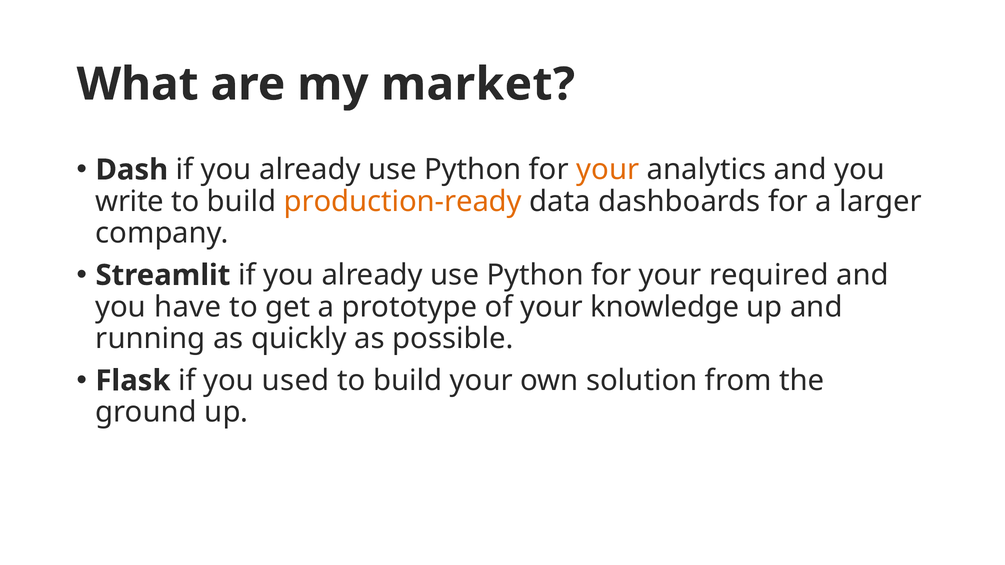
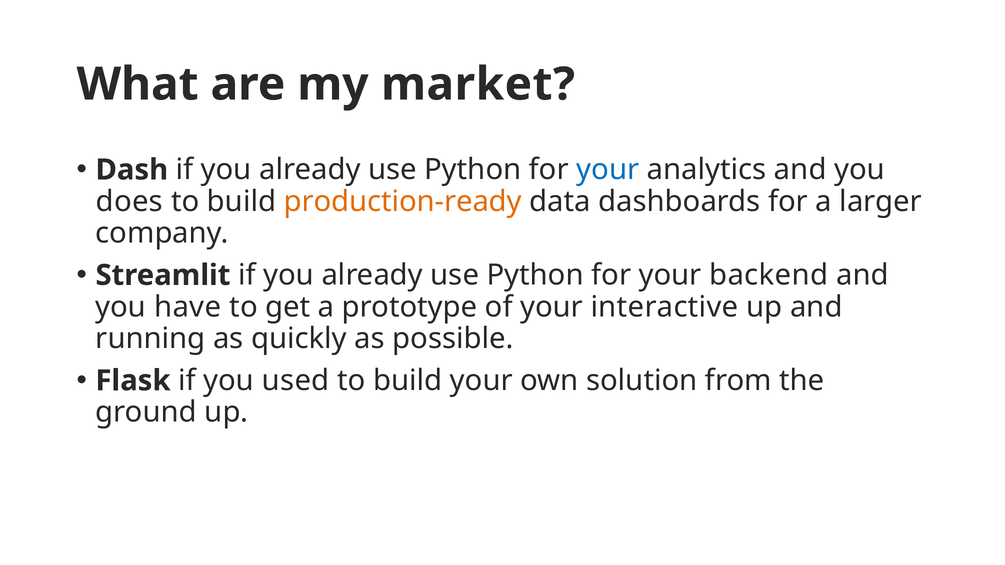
your colour: orange -> blue (608, 170)
write: write -> does (129, 202)
required: required -> backend (769, 275)
knowledge: knowledge -> interactive (664, 307)
